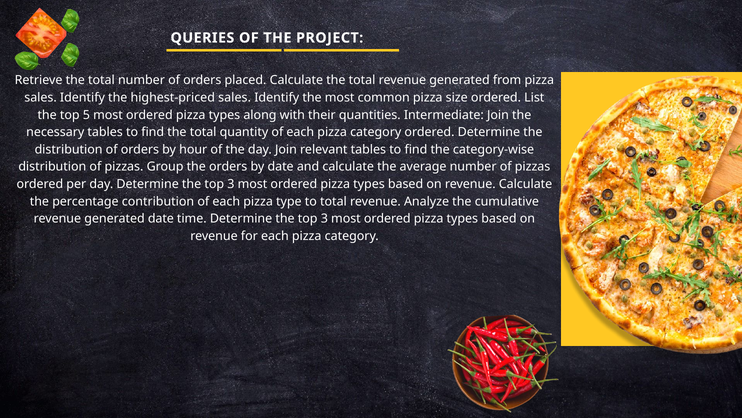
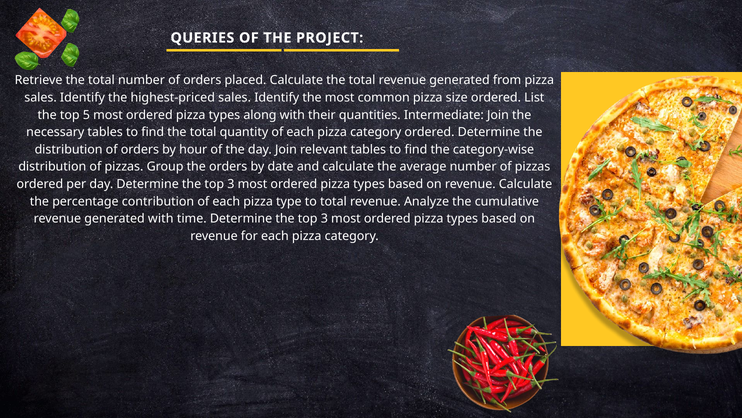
generated date: date -> with (161, 219)
